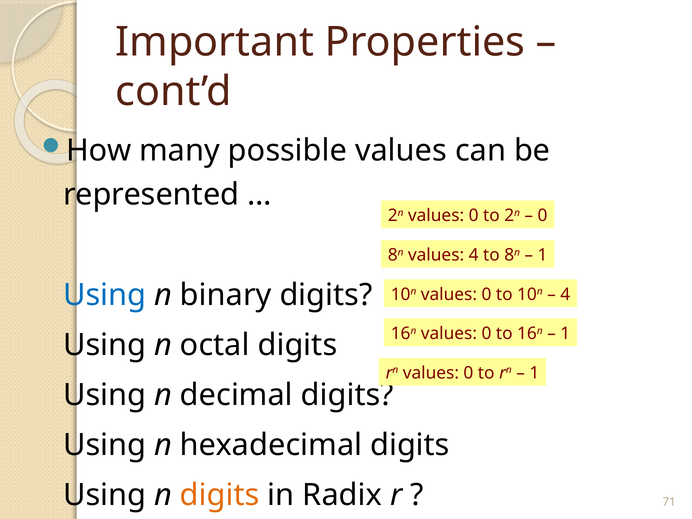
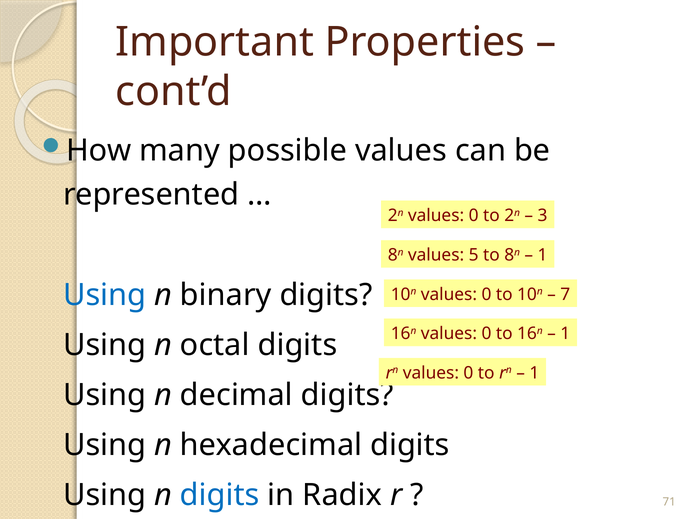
0: 0 -> 3 (543, 216)
values 4: 4 -> 5 (474, 255)
4: 4 -> 7 (565, 294)
digits colour: orange -> blue (220, 495)
